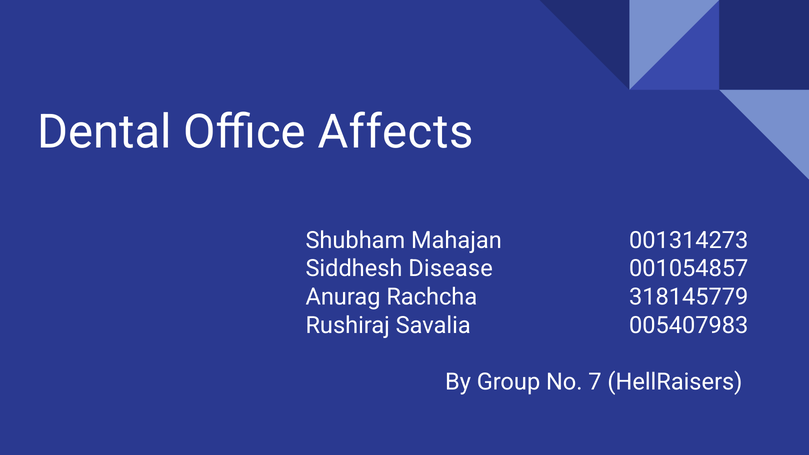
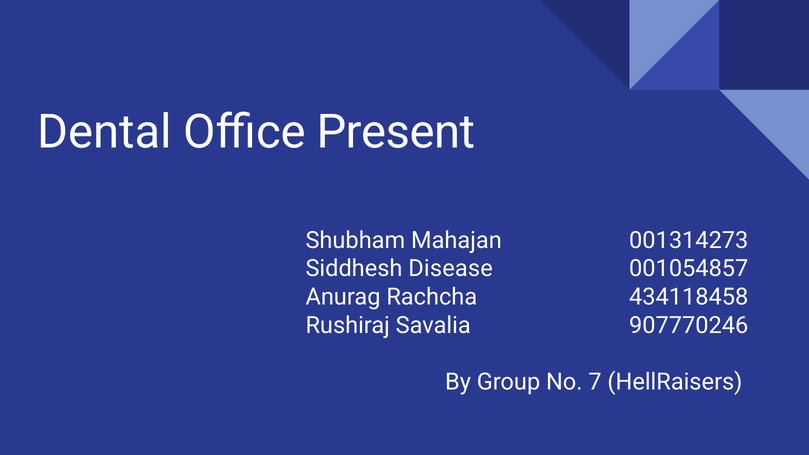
Affects: Affects -> Present (396, 132)
318145779: 318145779 -> 434118458 (689, 297)
005407983: 005407983 -> 907770246 (689, 325)
